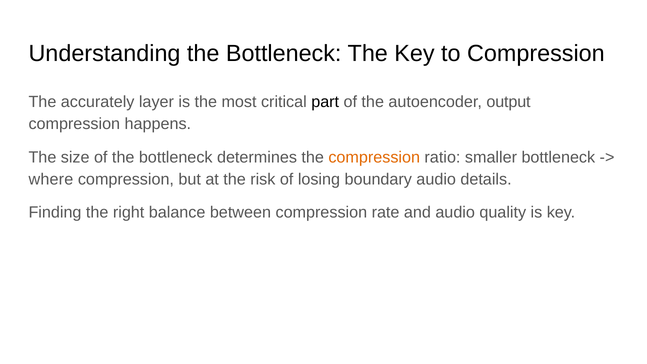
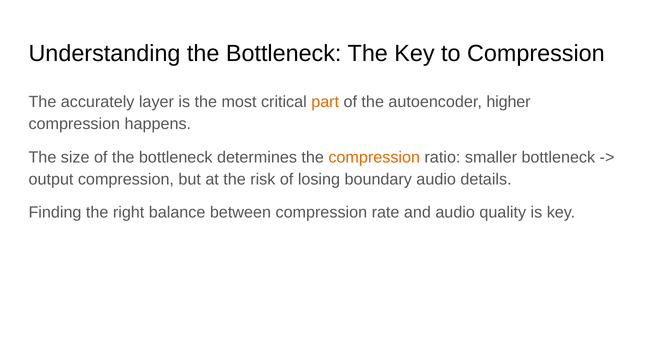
part colour: black -> orange (325, 102)
output: output -> higher (508, 102)
where: where -> output (51, 179)
